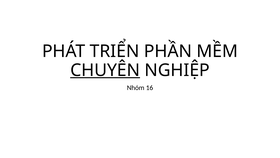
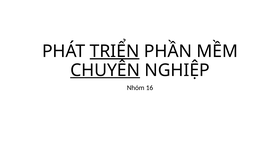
TRIỂN underline: none -> present (115, 51)
